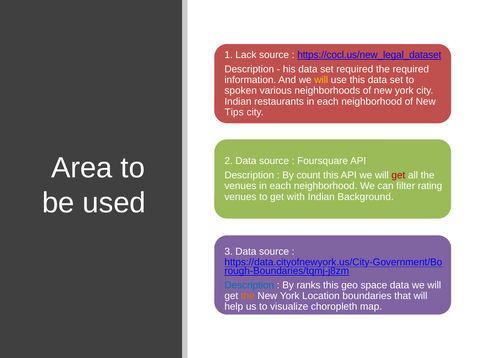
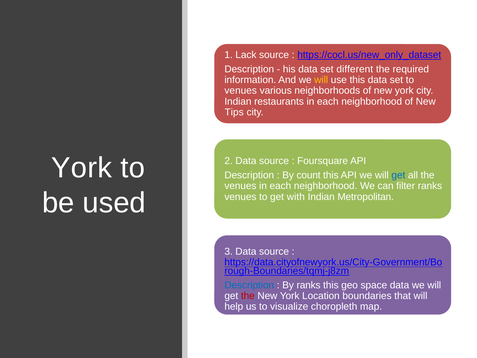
https://cocl.us/new_legal_dataset: https://cocl.us/new_legal_dataset -> https://cocl.us/new_only_dataset (369, 55)
set required: required -> different (355, 69)
spoken: spoken -> venues (241, 91)
Area: Area -> York (82, 168)
get colour: red -> blue (398, 175)
filter rating: rating -> ranks (430, 186)
Background: Background -> Metropolitan (366, 197)
the colour: orange -> red (248, 296)
